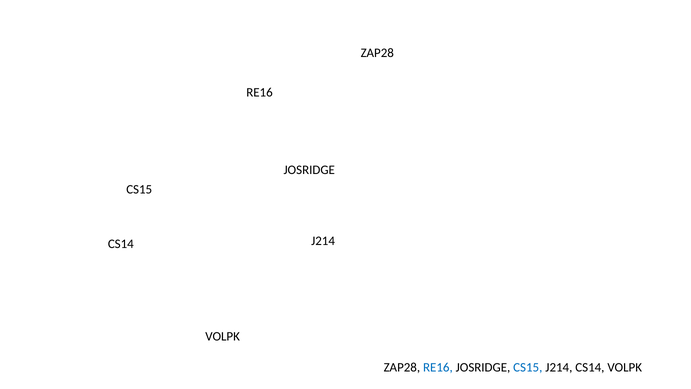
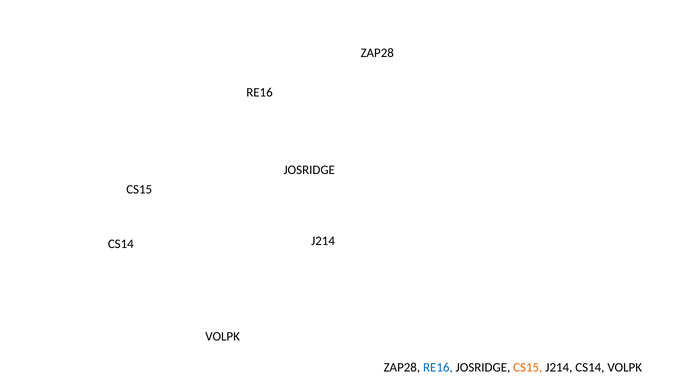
CS15 colour: blue -> orange (528, 367)
